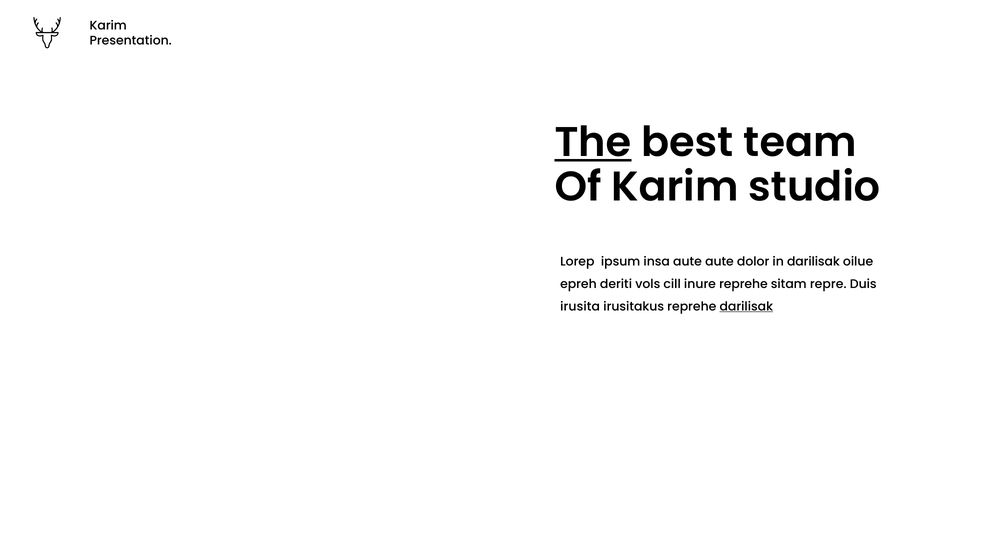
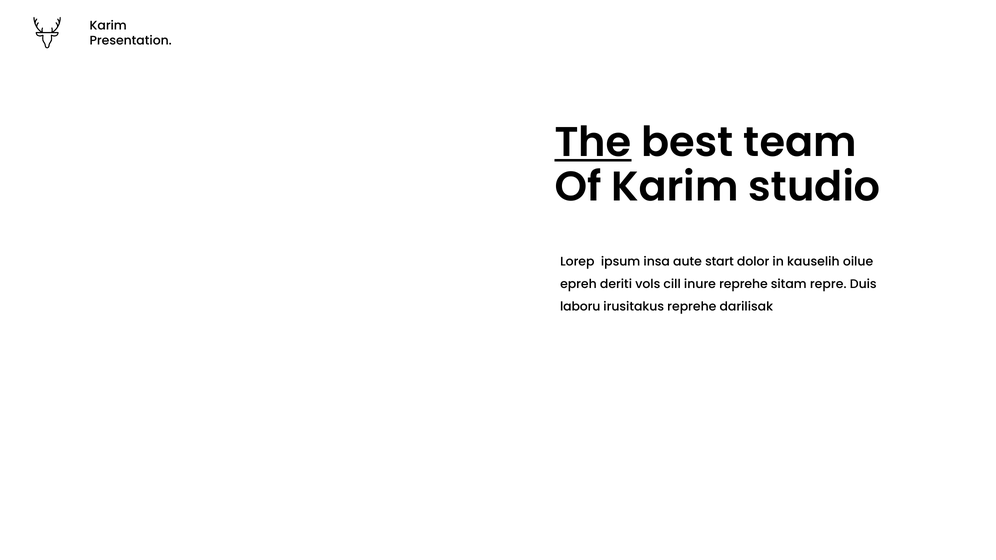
aute aute: aute -> start (719, 262)
in darilisak: darilisak -> kauselih (813, 262)
irusita: irusita -> laboru (580, 307)
darilisak underline: present -> none (746, 307)
